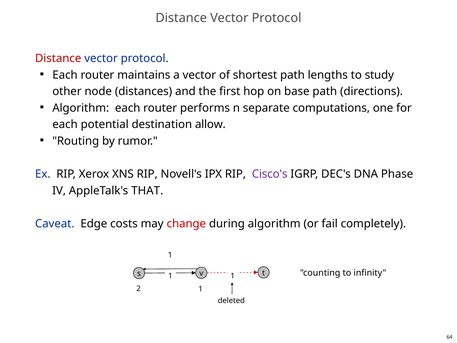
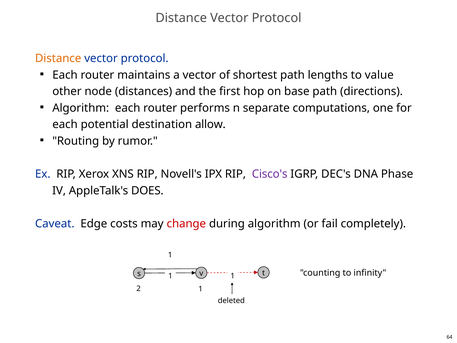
Distance colour: red -> orange (58, 58)
study: study -> value (379, 75)
THAT: THAT -> DOES (147, 190)
